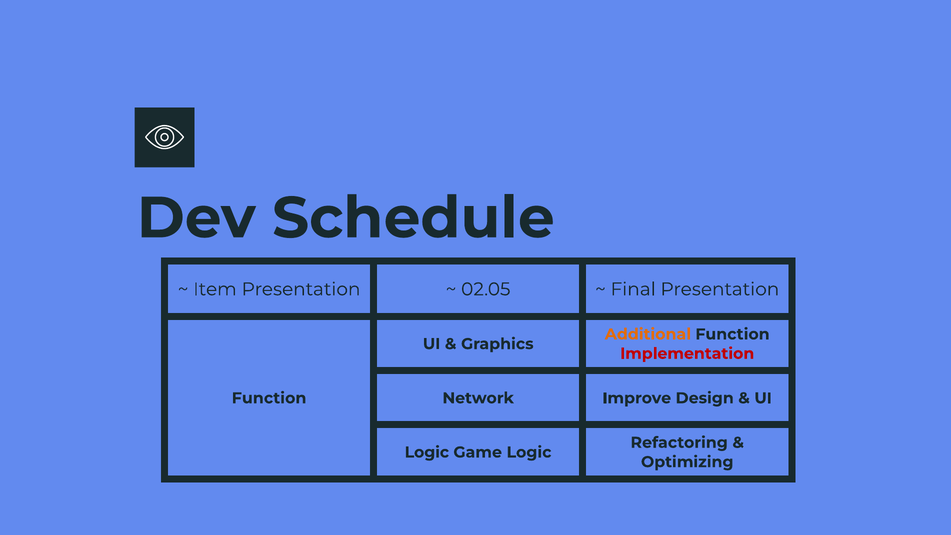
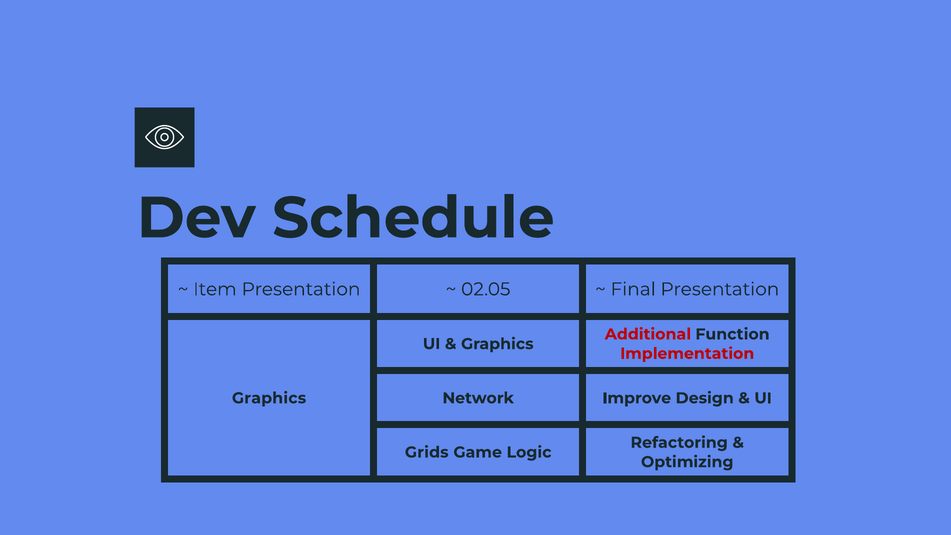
Additional colour: orange -> red (648, 334)
Function: Function -> Graphics (269, 398)
Logic: Logic -> Grids (427, 452)
